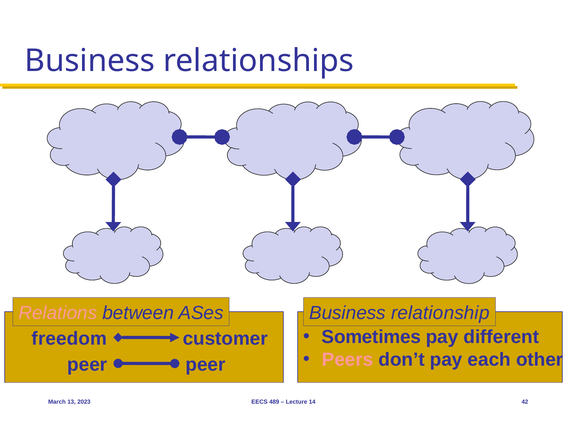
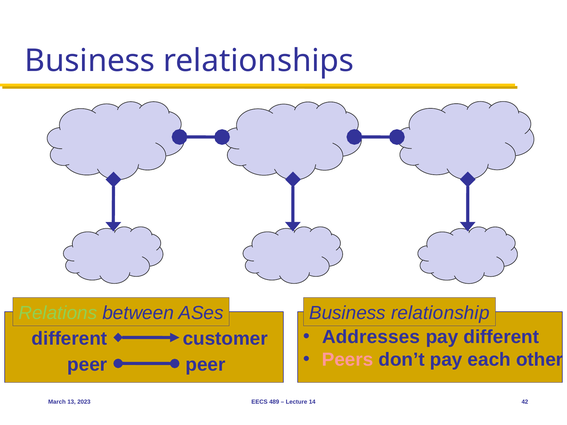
Relations colour: pink -> light green (58, 313)
Sometimes: Sometimes -> Addresses (371, 337)
freedom: freedom -> different (69, 339)
